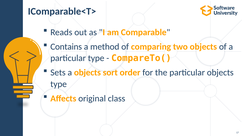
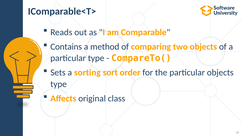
a objects: objects -> sorting (87, 73)
